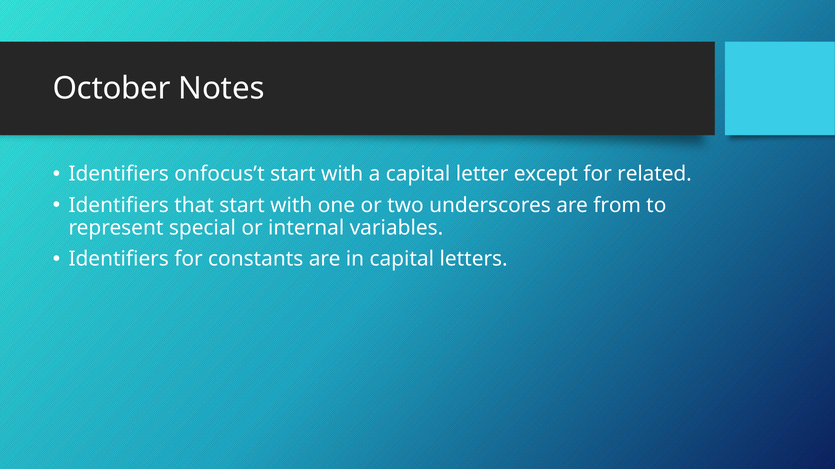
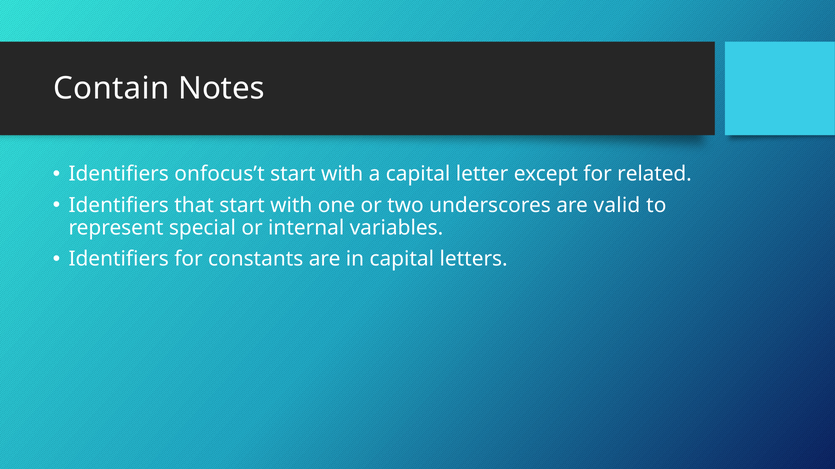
October: October -> Contain (111, 88)
from: from -> valid (617, 206)
